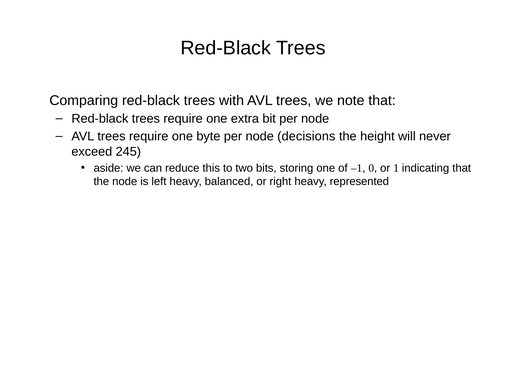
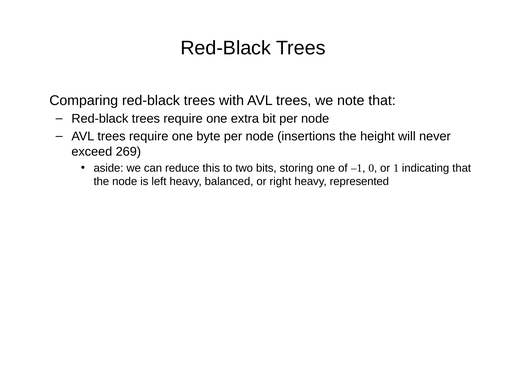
decisions: decisions -> insertions (306, 137)
245: 245 -> 269 (128, 152)
